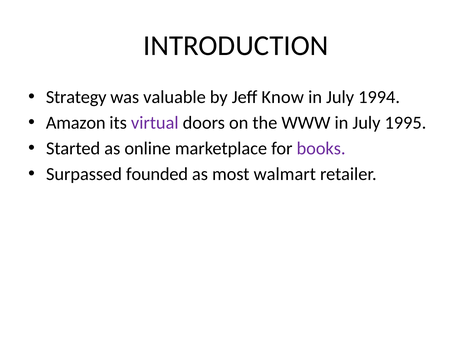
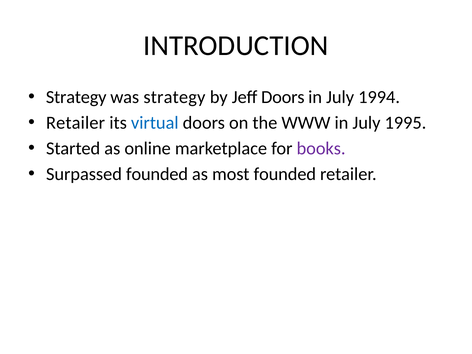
was valuable: valuable -> strategy (174, 97)
Jeff Know: Know -> Doors (283, 97)
Amazon: Amazon -> Retailer (76, 123)
virtual colour: purple -> blue (155, 123)
most walmart: walmart -> founded (285, 174)
